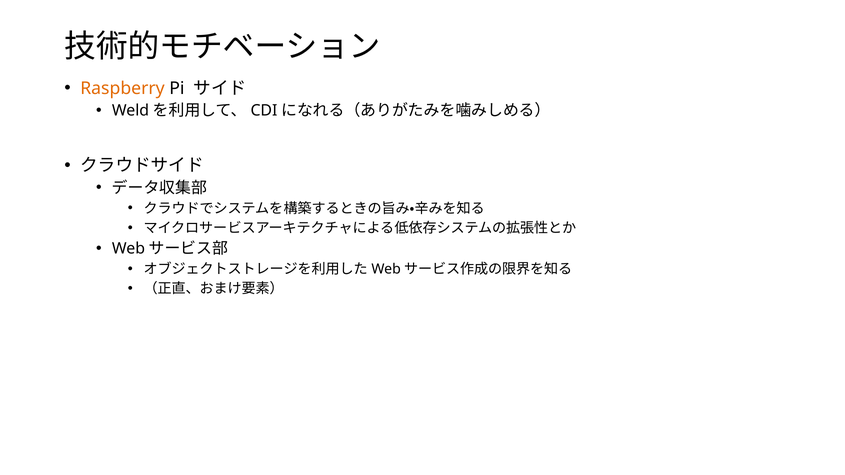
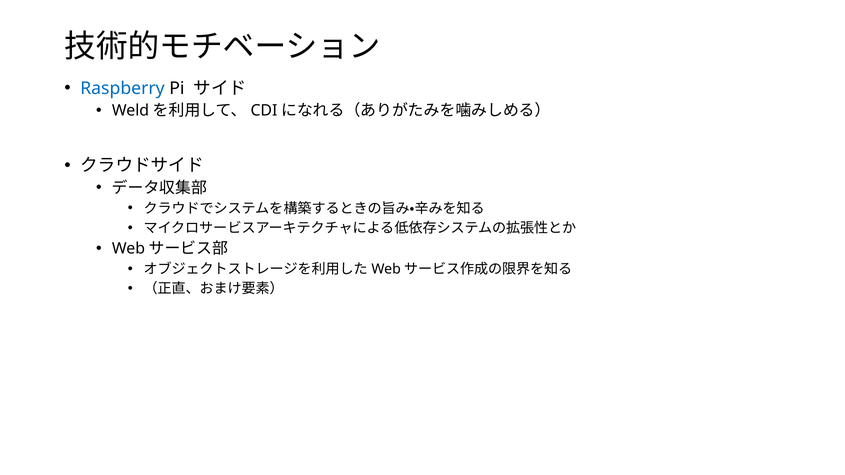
Raspberry colour: orange -> blue (122, 88)
